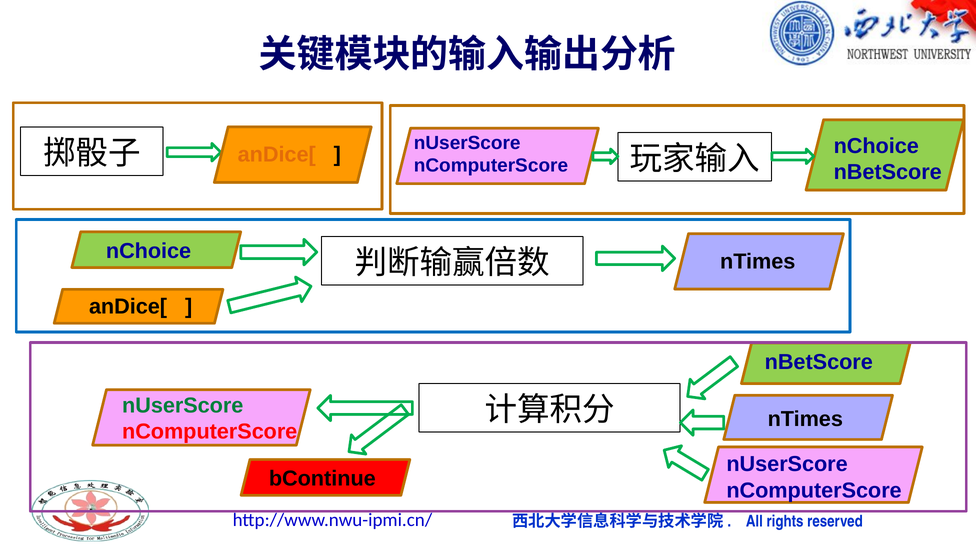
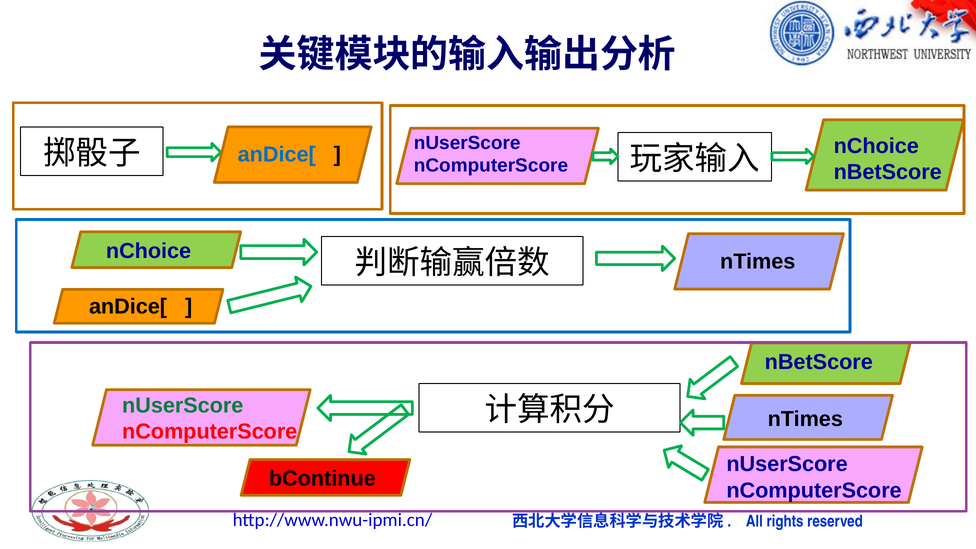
anDice[ colour: orange -> blue (277, 155)
